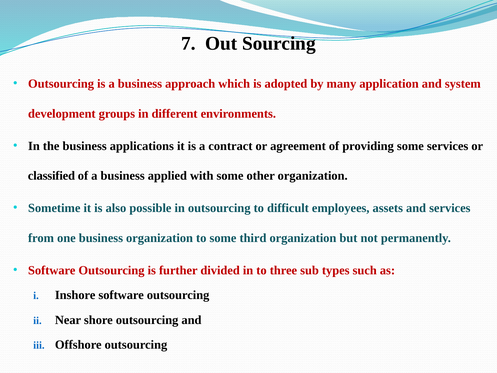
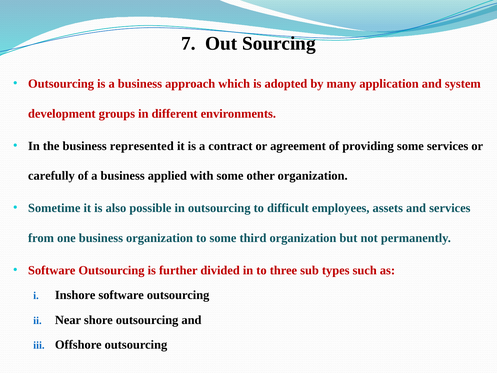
applications: applications -> represented (142, 146)
classified: classified -> carefully (51, 176)
